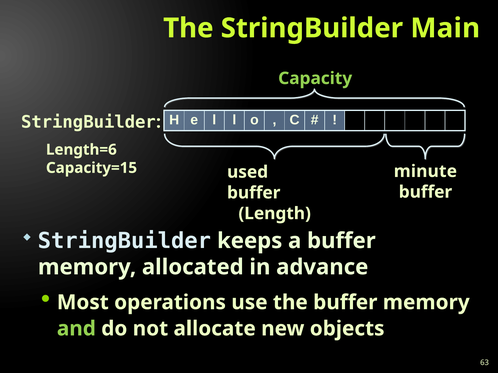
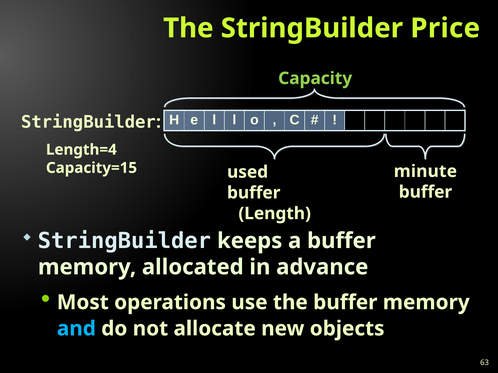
Main: Main -> Price (445, 28)
Length=6: Length=6 -> Length=4 (81, 150)
and colour: light green -> light blue (76, 329)
